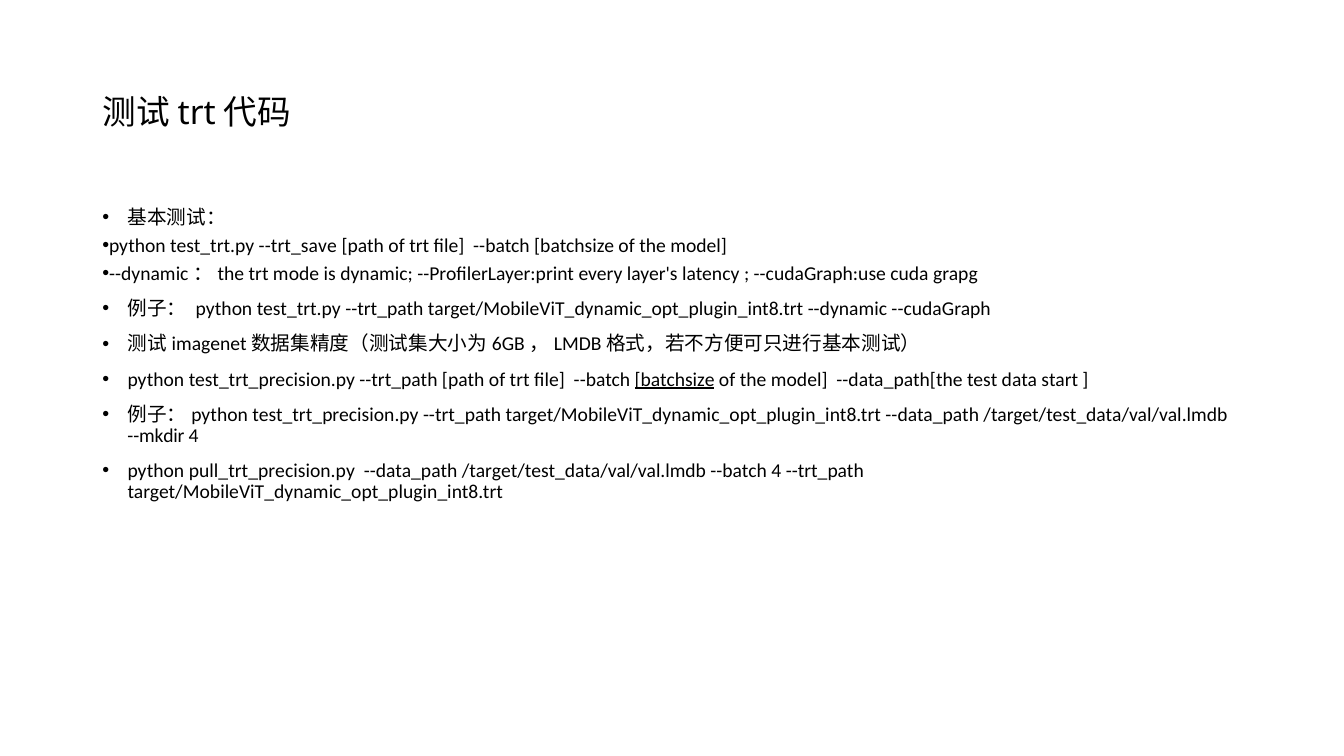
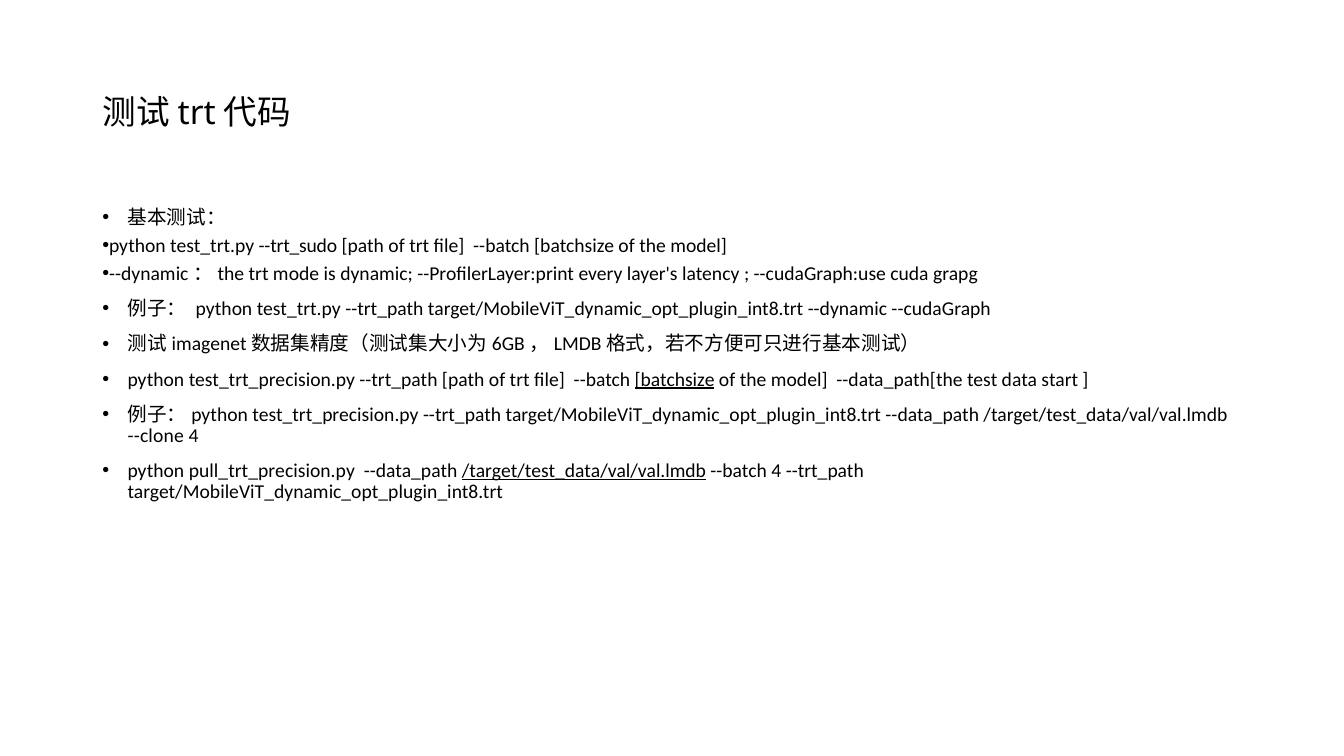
--trt_save: --trt_save -> --trt_sudo (298, 246)
--mkdir: --mkdir -> --clone (156, 436)
/target/test_data/val/val.lmdb underline: none -> present (584, 471)
